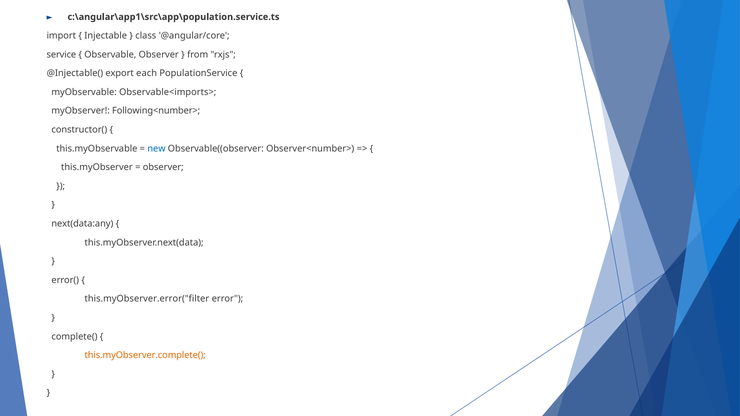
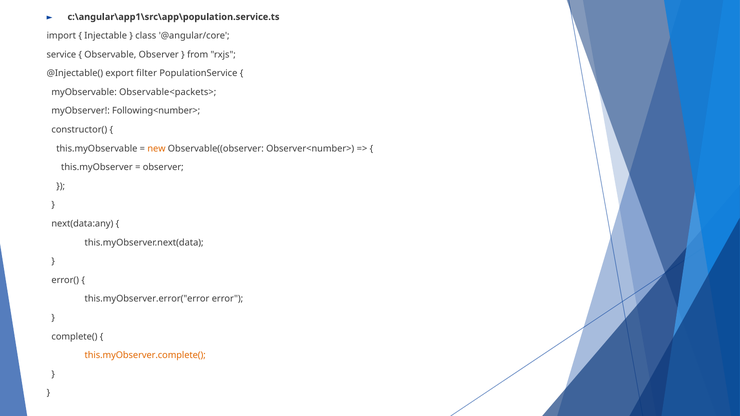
each: each -> filter (147, 73)
Observable<imports>: Observable<imports> -> Observable<packets> (168, 92)
new colour: blue -> orange (156, 149)
this.myObserver.error("filter: this.myObserver.error("filter -> this.myObserver.error("error (147, 299)
